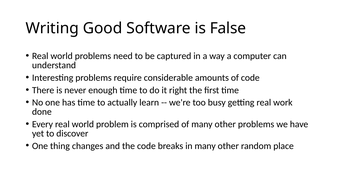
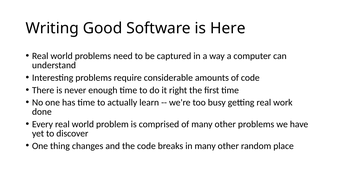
False: False -> Here (228, 28)
